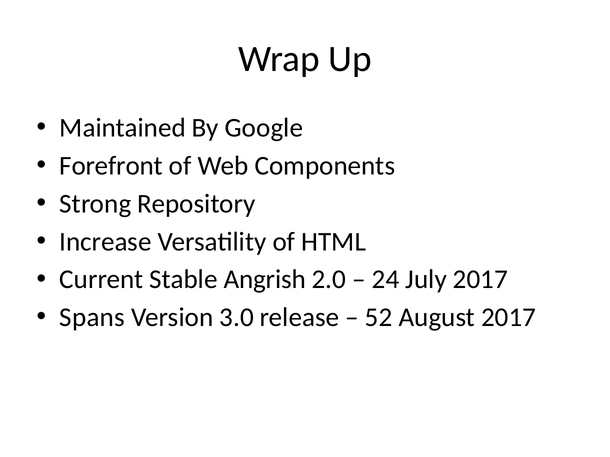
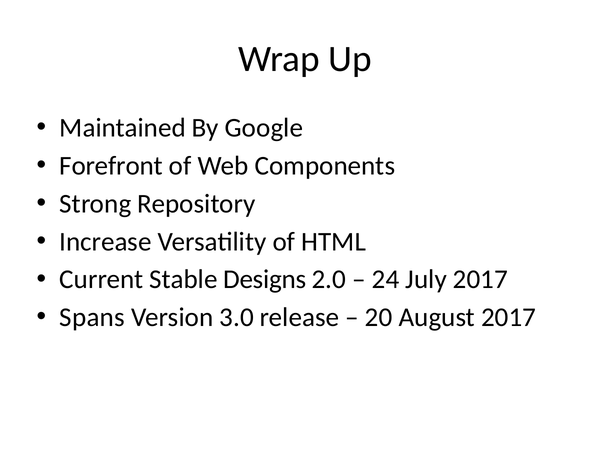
Angrish: Angrish -> Designs (265, 280)
52: 52 -> 20 (379, 318)
